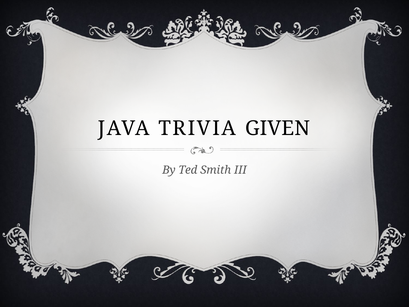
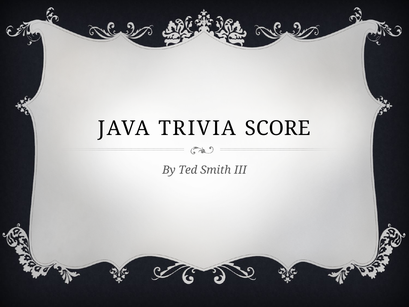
GIVEN: GIVEN -> SCORE (278, 128)
